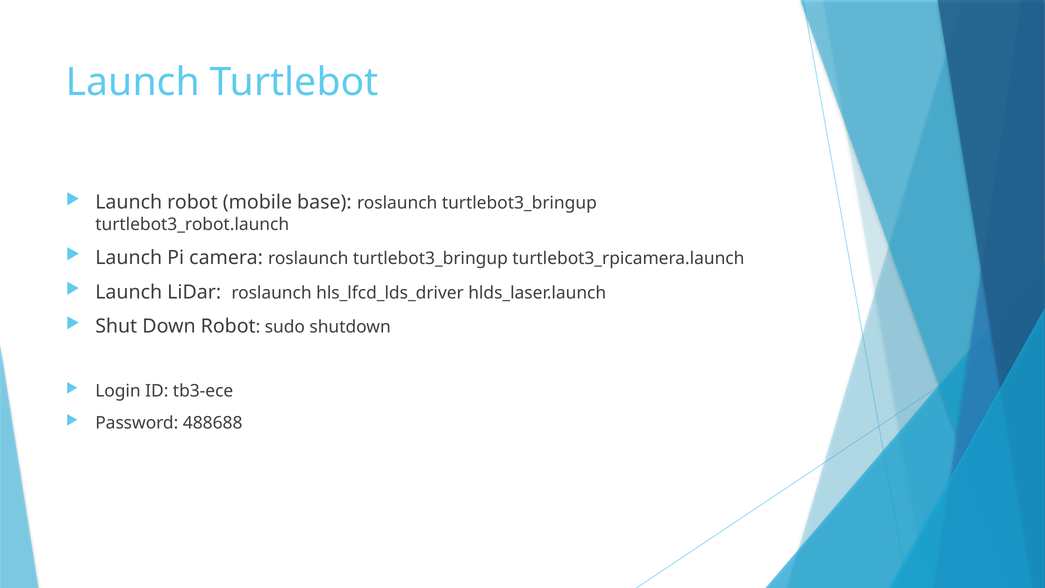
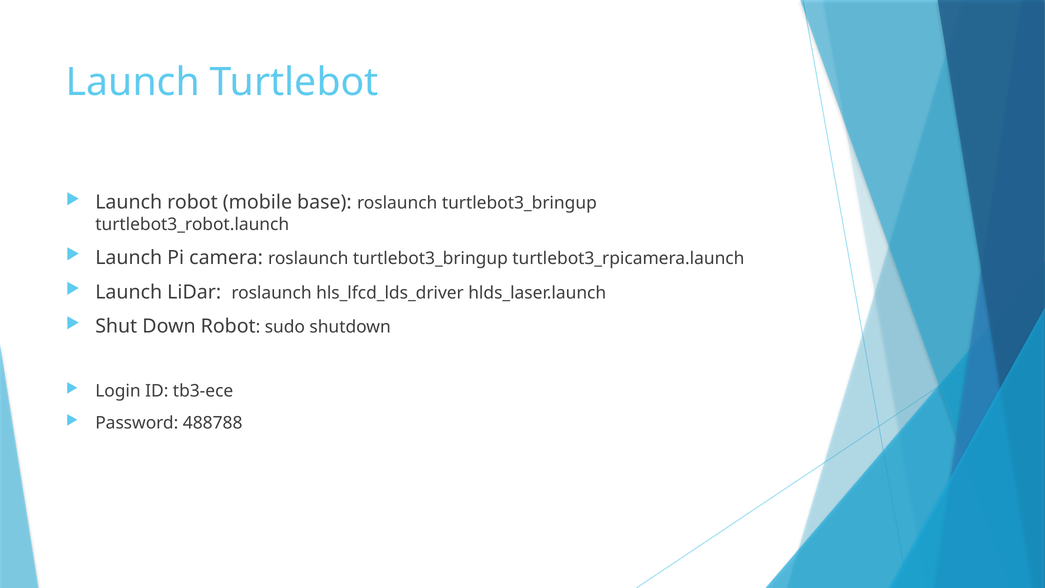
488688: 488688 -> 488788 (213, 423)
